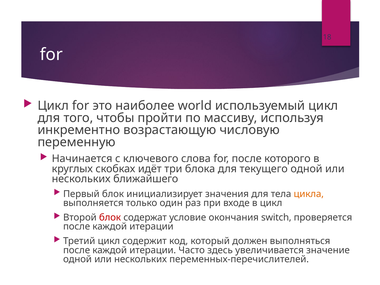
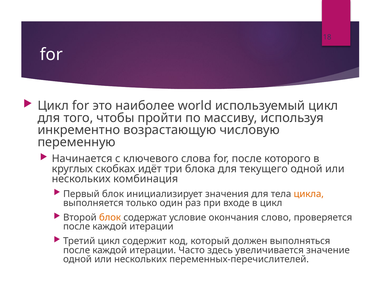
ближайшего: ближайшего -> комбинация (146, 179)
блок colour: red -> orange (110, 217)
switch: switch -> слово (276, 217)
